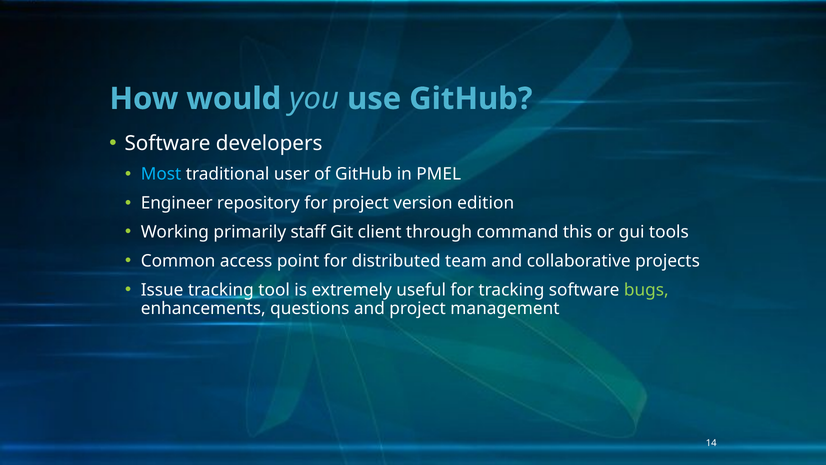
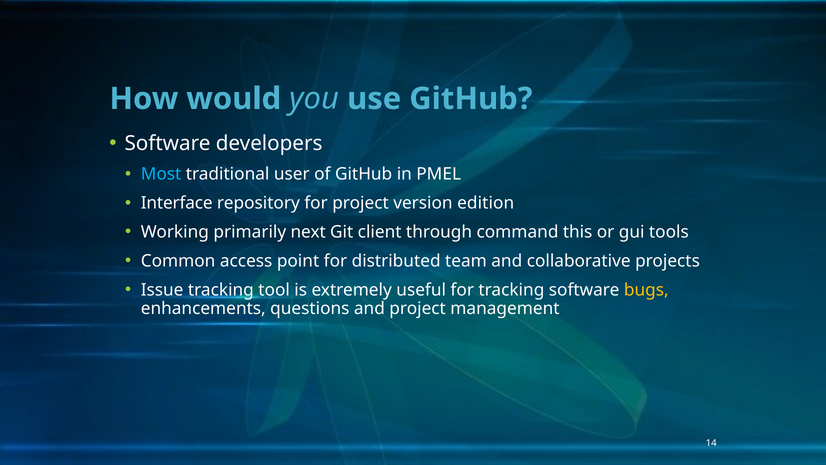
Engineer: Engineer -> Interface (177, 203)
staff: staff -> next (308, 232)
bugs colour: light green -> yellow (646, 290)
